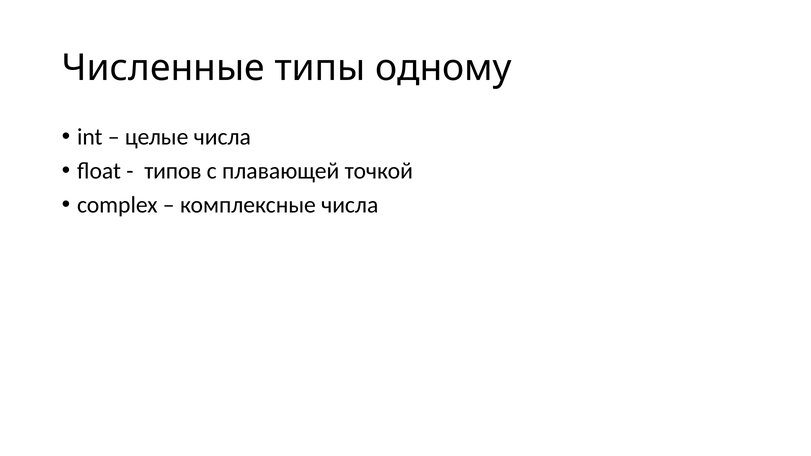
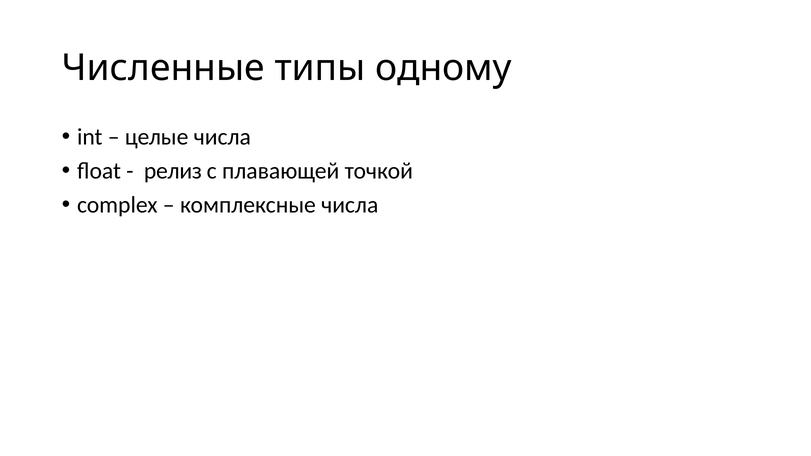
типов: типов -> релиз (173, 171)
